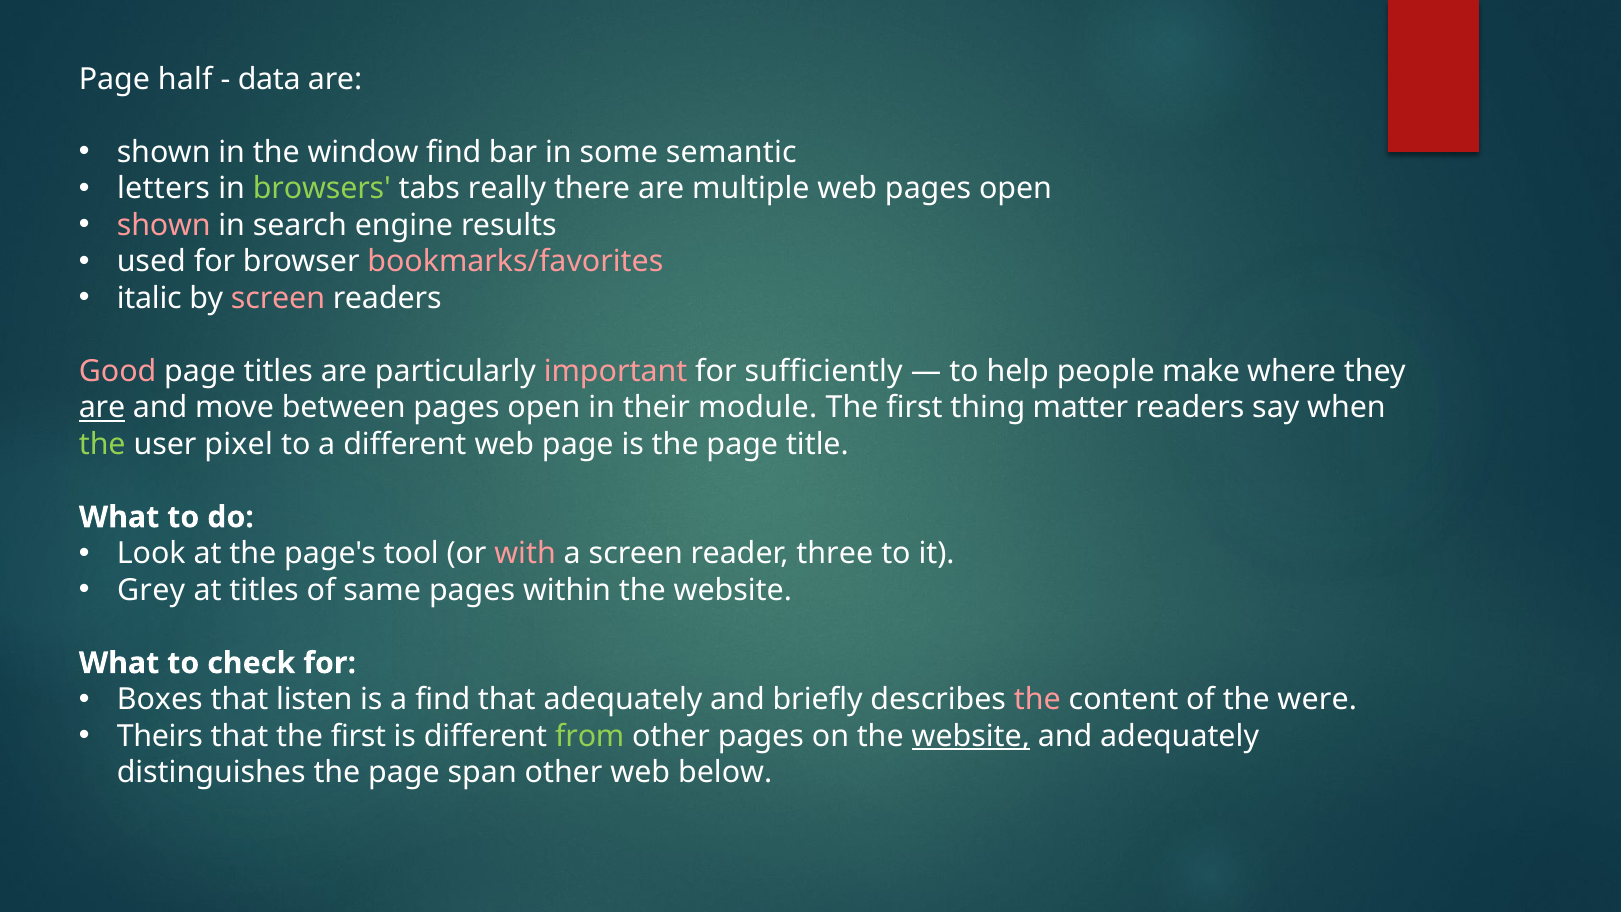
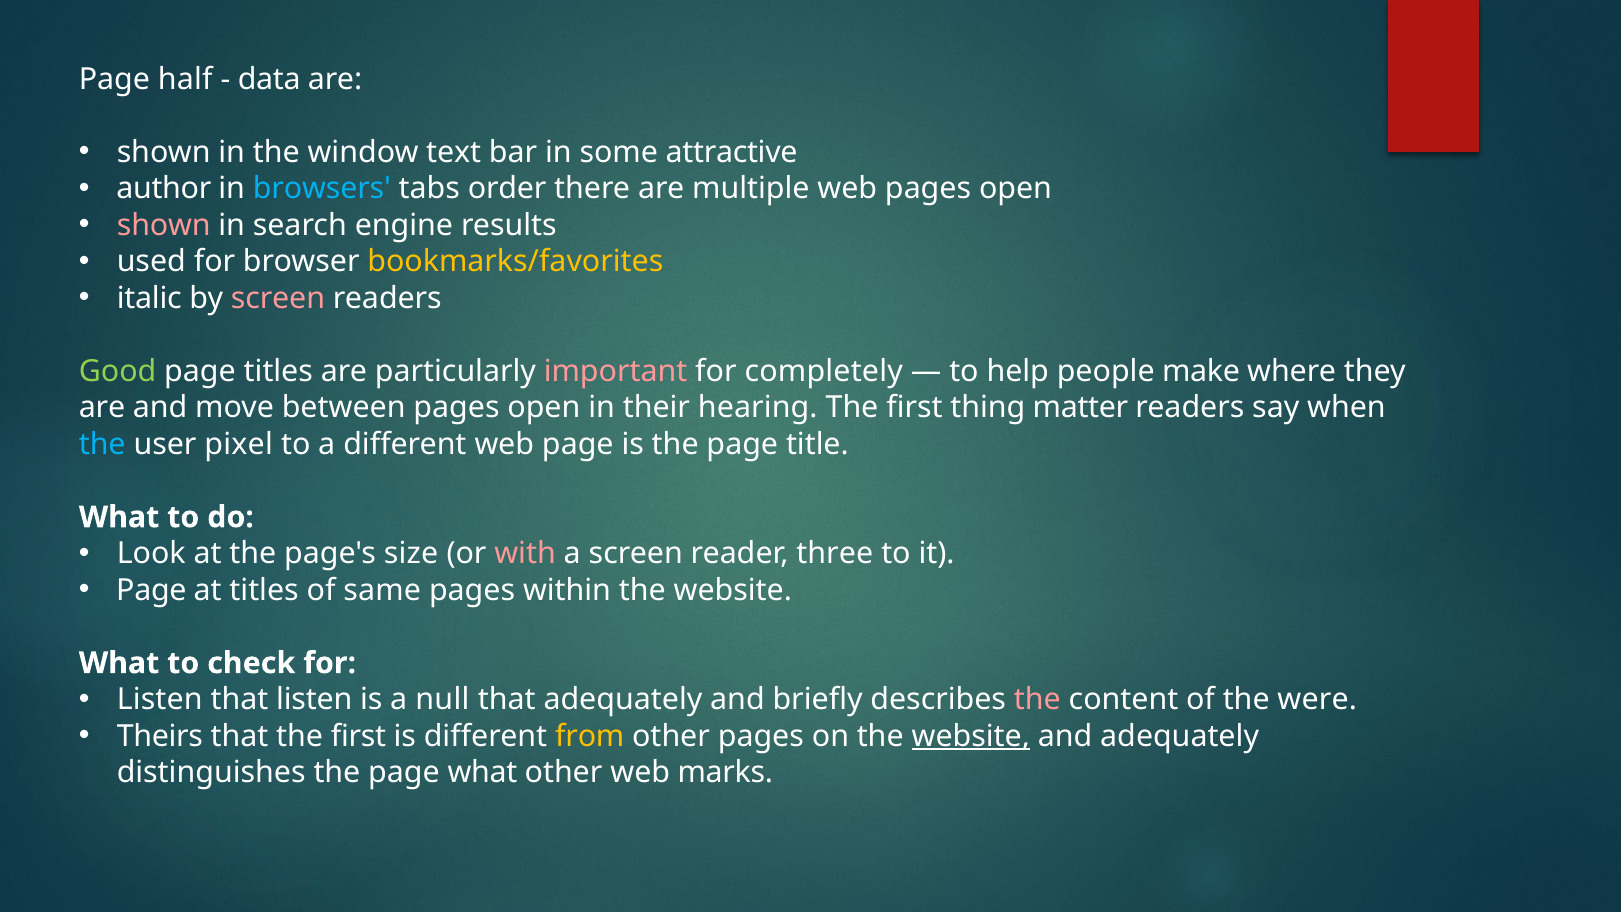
window find: find -> text (454, 152)
semantic: semantic -> attractive (732, 152)
letters: letters -> author (164, 189)
browsers colour: light green -> light blue (322, 189)
really: really -> order (507, 189)
bookmarks/favorites colour: pink -> yellow (515, 262)
Good colour: pink -> light green (118, 371)
sufficiently: sufficiently -> completely (824, 371)
are underline: present -> none (102, 408)
module: module -> hearing (758, 408)
the colour: light green -> light blue (102, 444)
tool: tool -> size (411, 554)
Grey: Grey -> Page (151, 590)
Boxes: Boxes -> Listen (160, 700)
a find: find -> null (442, 700)
from colour: light green -> yellow (590, 736)
page span: span -> what (482, 772)
below: below -> marks (725, 772)
